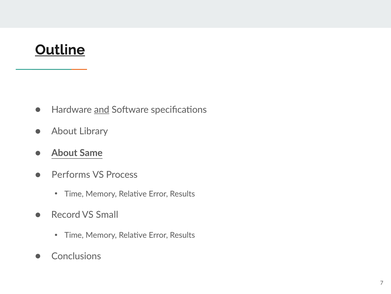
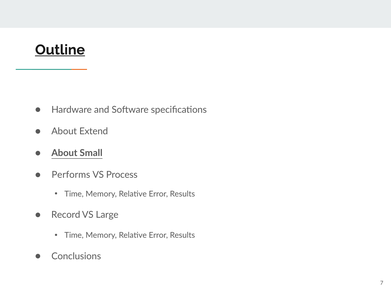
and underline: present -> none (102, 109)
Library: Library -> Extend (94, 131)
Same: Same -> Small (91, 153)
Small: Small -> Large (107, 214)
